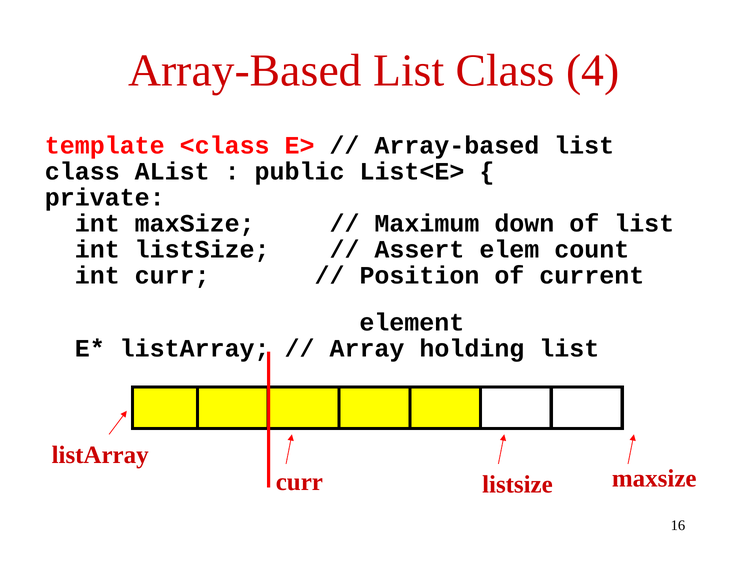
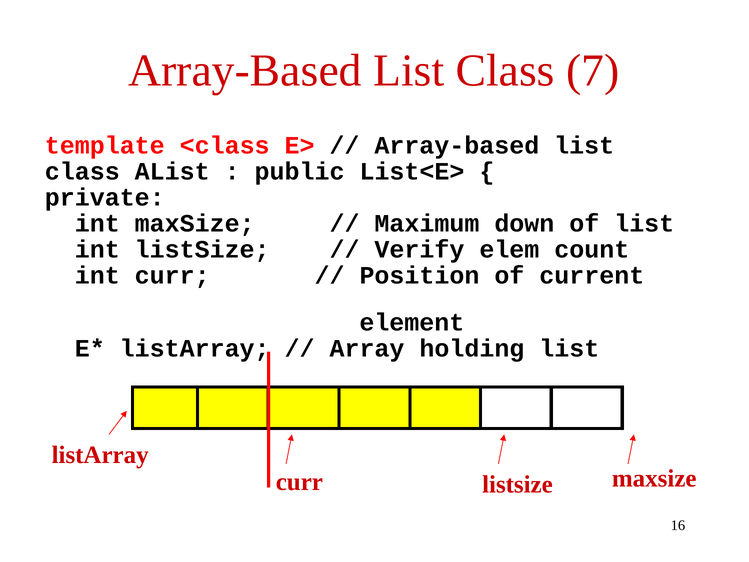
4: 4 -> 7 (593, 71)
Assert: Assert -> Verify (419, 249)
